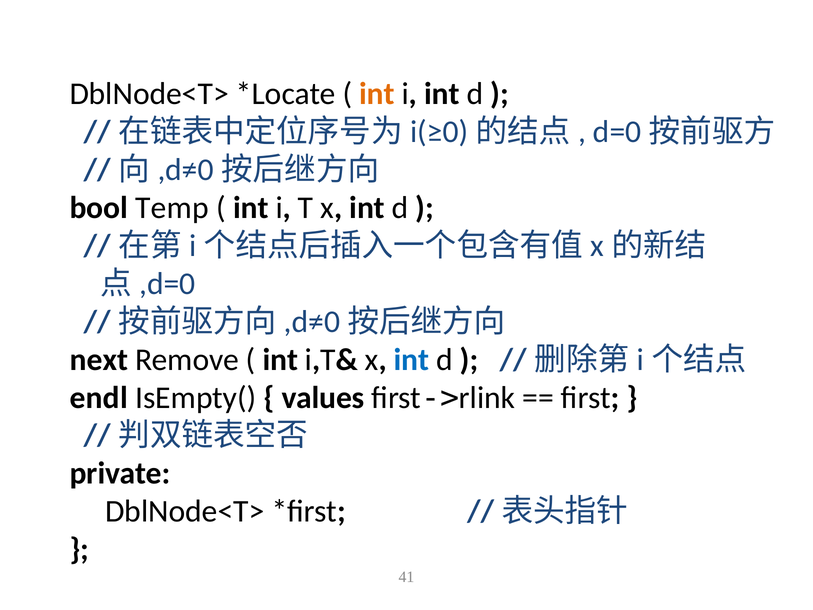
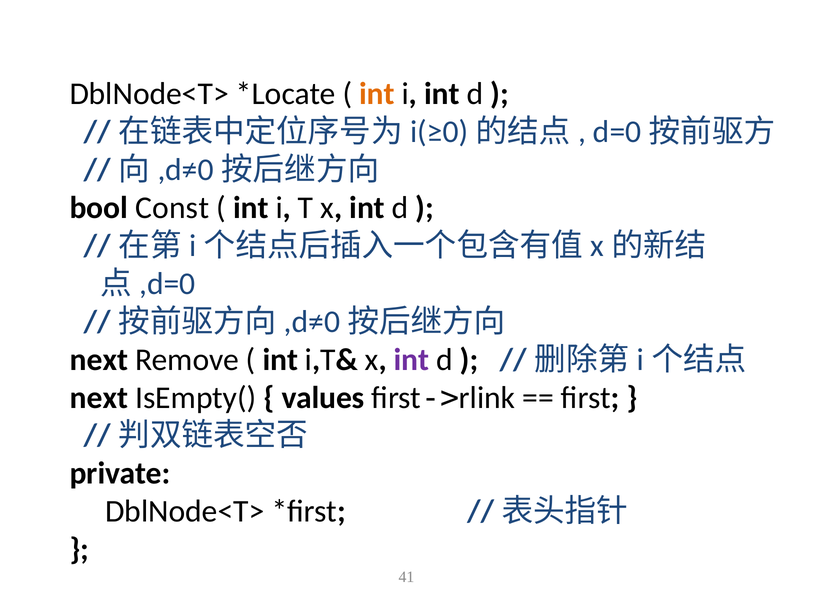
Temp: Temp -> Const (172, 208)
int colour: blue -> purple (412, 359)
endl: endl -> next (99, 397)
